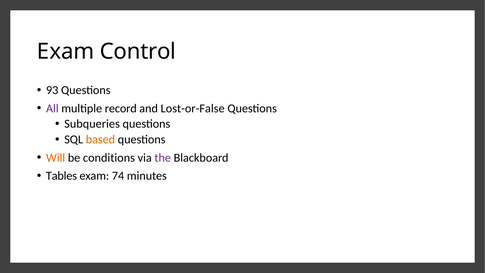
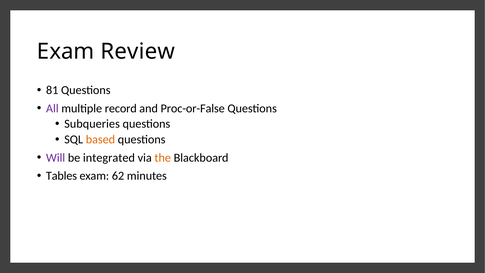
Control: Control -> Review (138, 51)
93: 93 -> 81 (52, 90)
Lost-or-False: Lost-or-False -> Proc-or-False (193, 108)
Will colour: orange -> purple (56, 158)
conditions: conditions -> integrated (109, 158)
the colour: purple -> orange (163, 158)
74: 74 -> 62 (118, 176)
